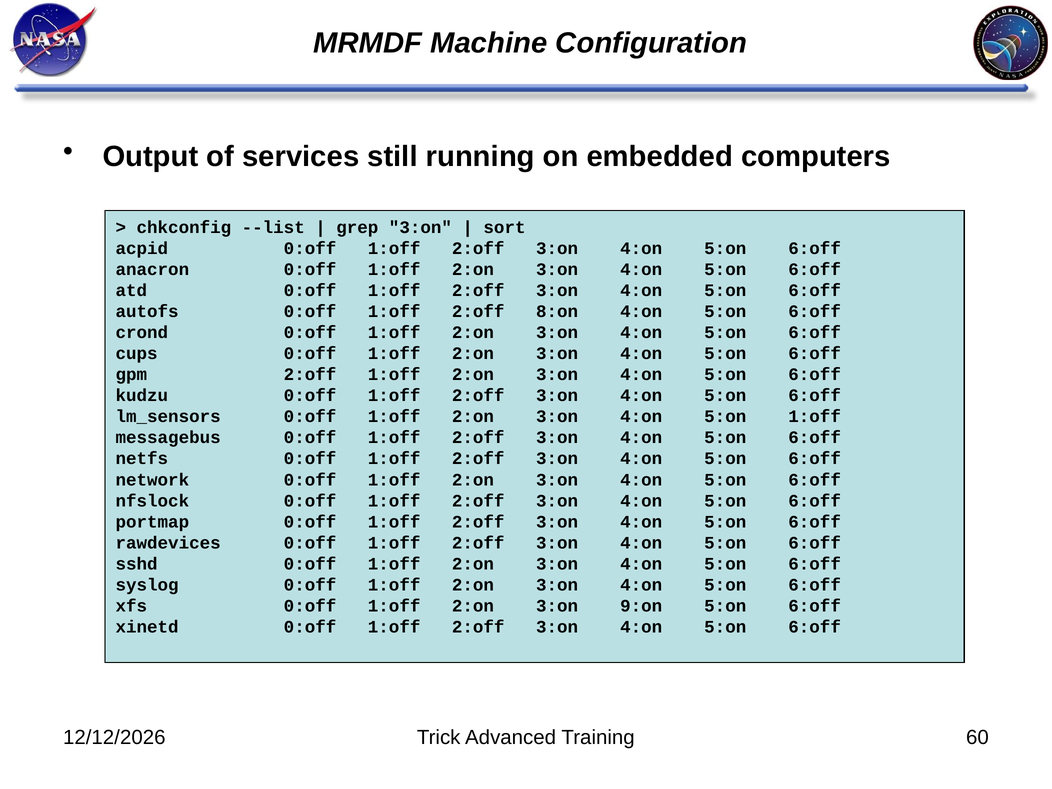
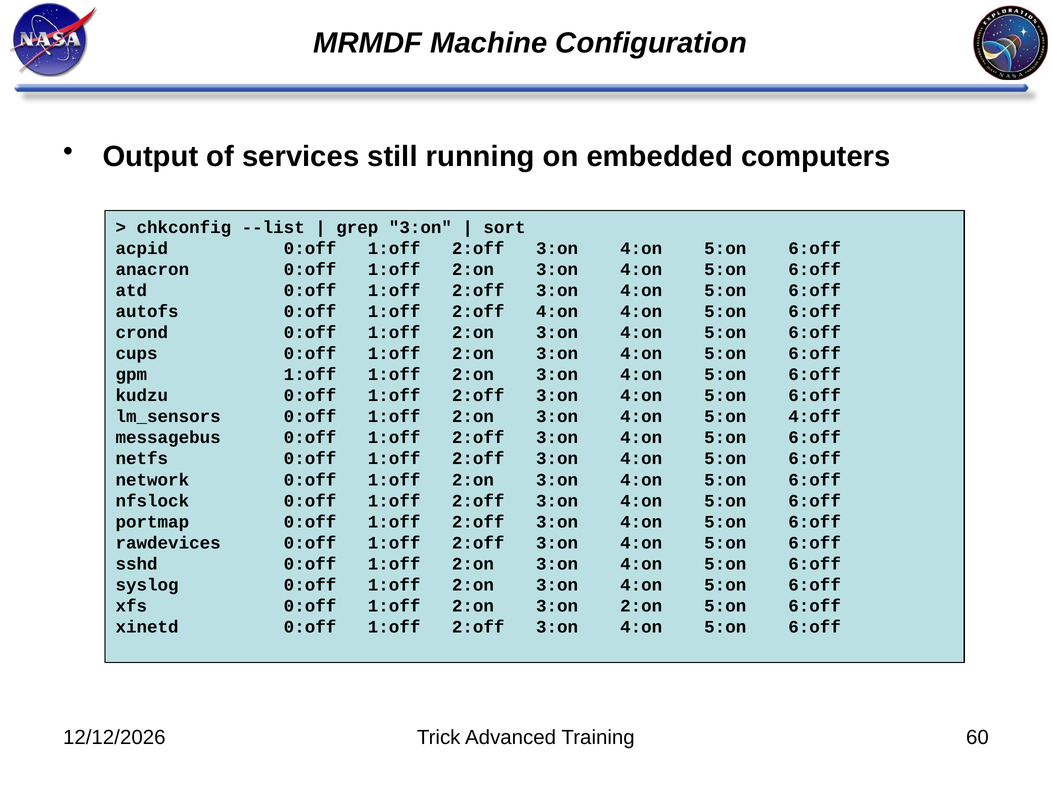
2:off 8:on: 8:on -> 4:on (557, 311)
gpm 2:off: 2:off -> 1:off (310, 375)
5:on 1:off: 1:off -> 4:off (815, 417)
3:on 9:on: 9:on -> 2:on (641, 606)
